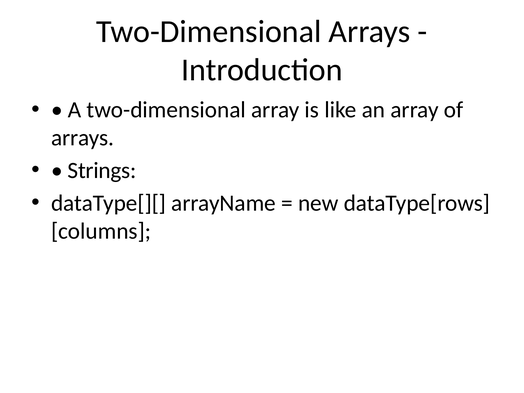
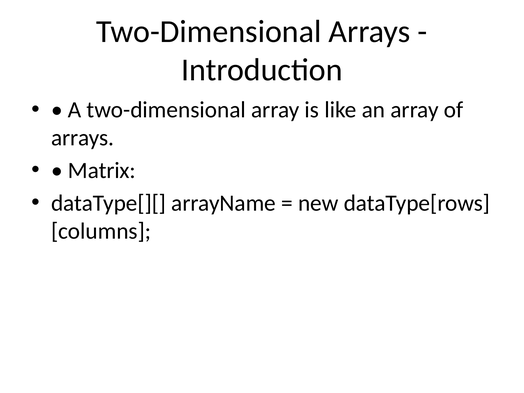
Strings: Strings -> Matrix (102, 170)
